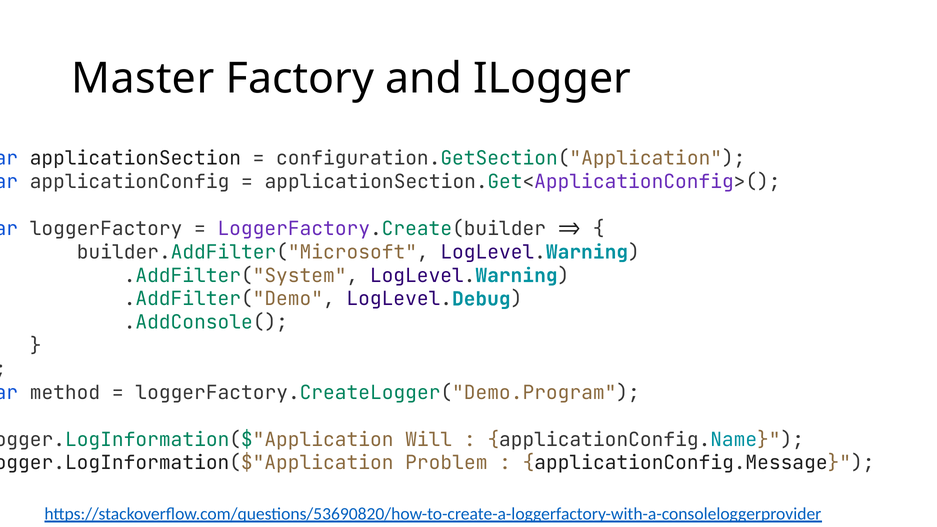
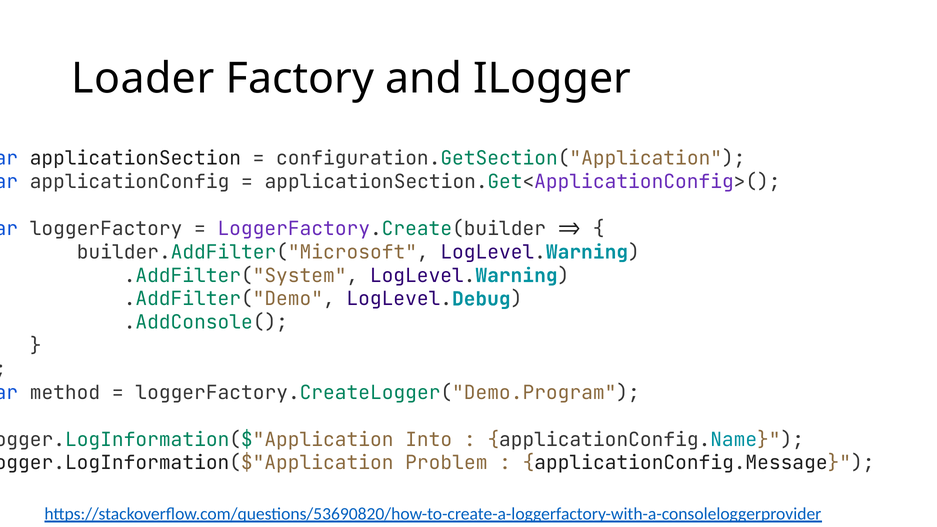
Master: Master -> Loader (143, 79)
Will: Will -> Into (429, 440)
